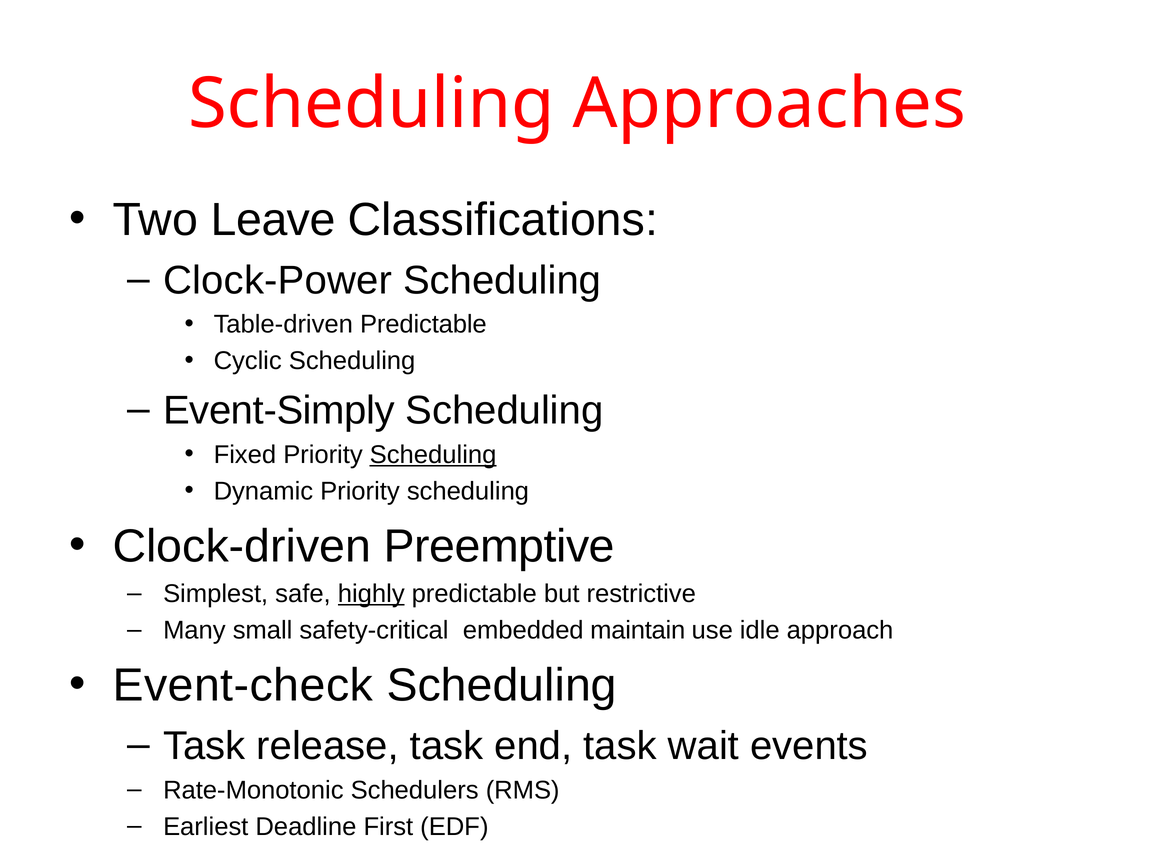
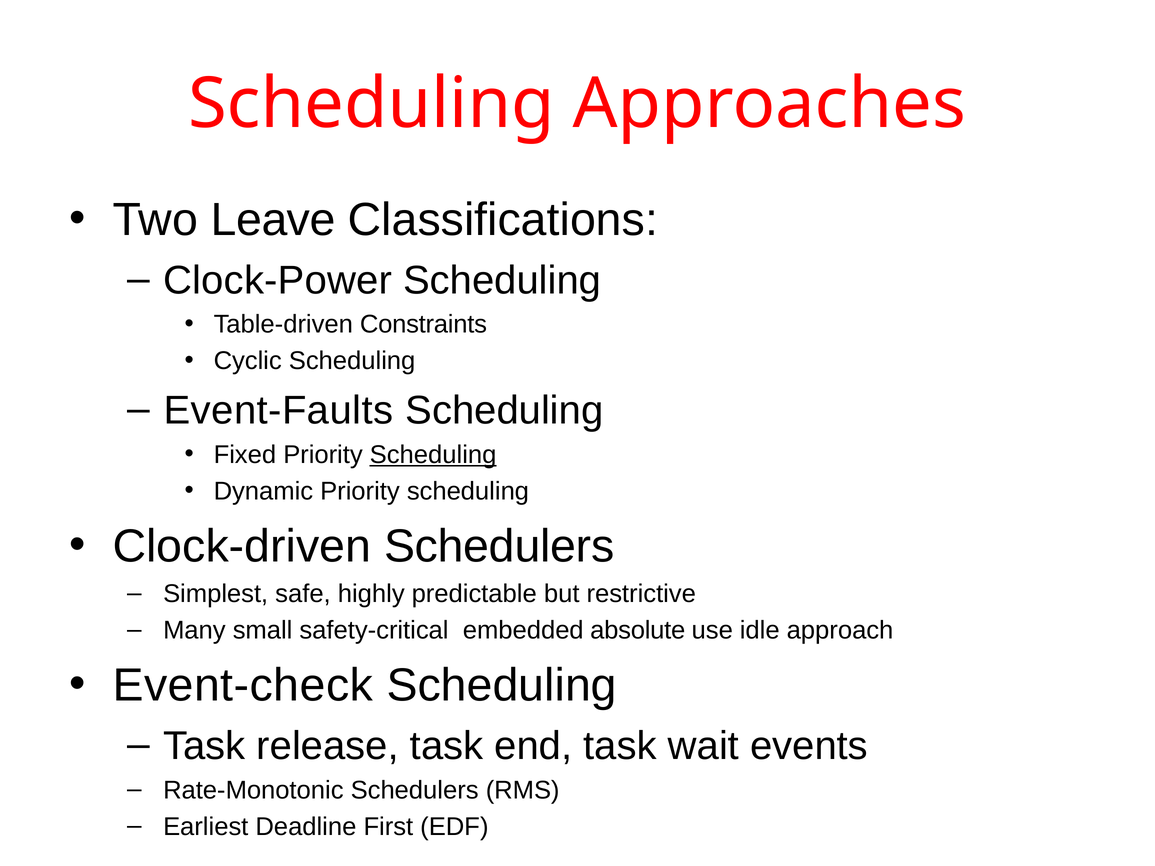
Table-driven Predictable: Predictable -> Constraints (423, 325)
Event-Simply: Event-Simply -> Event-Faults (279, 411)
Clock-driven Preemptive: Preemptive -> Schedulers (499, 546)
highly underline: present -> none (371, 594)
maintain: maintain -> absolute (638, 631)
